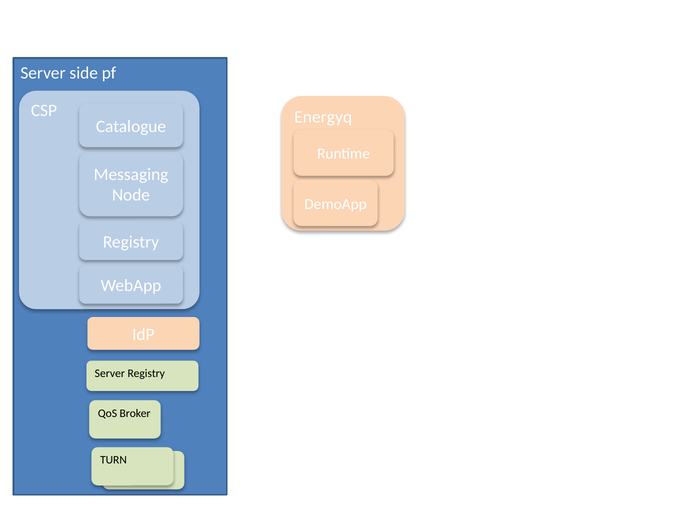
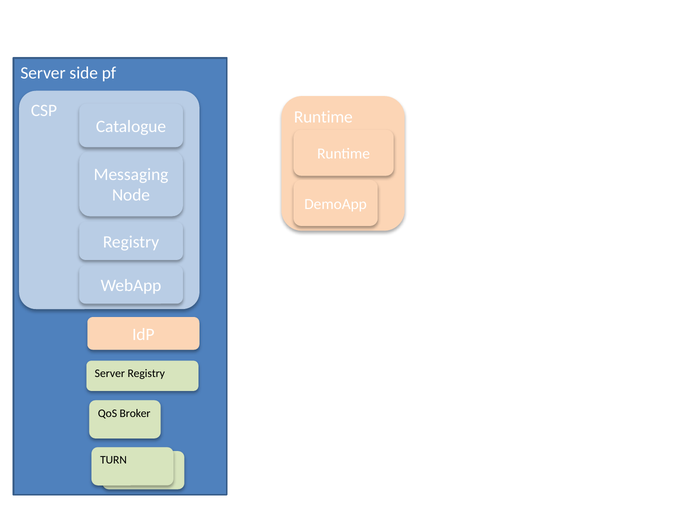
Energyq: Energyq -> Runtime (323, 117)
